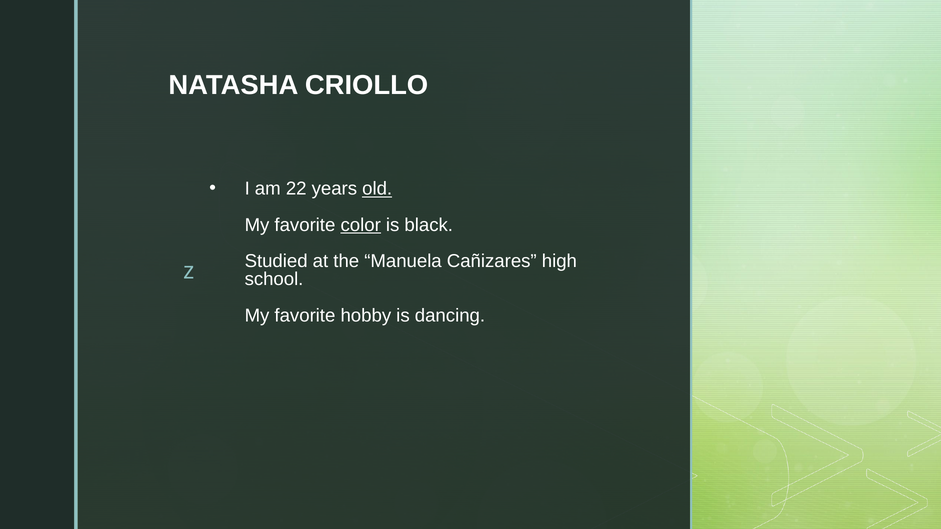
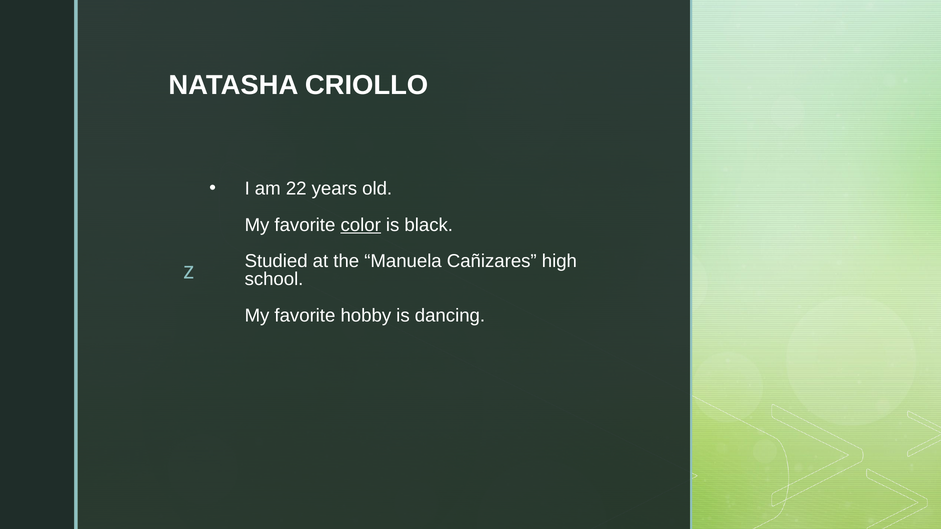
old underline: present -> none (377, 189)
